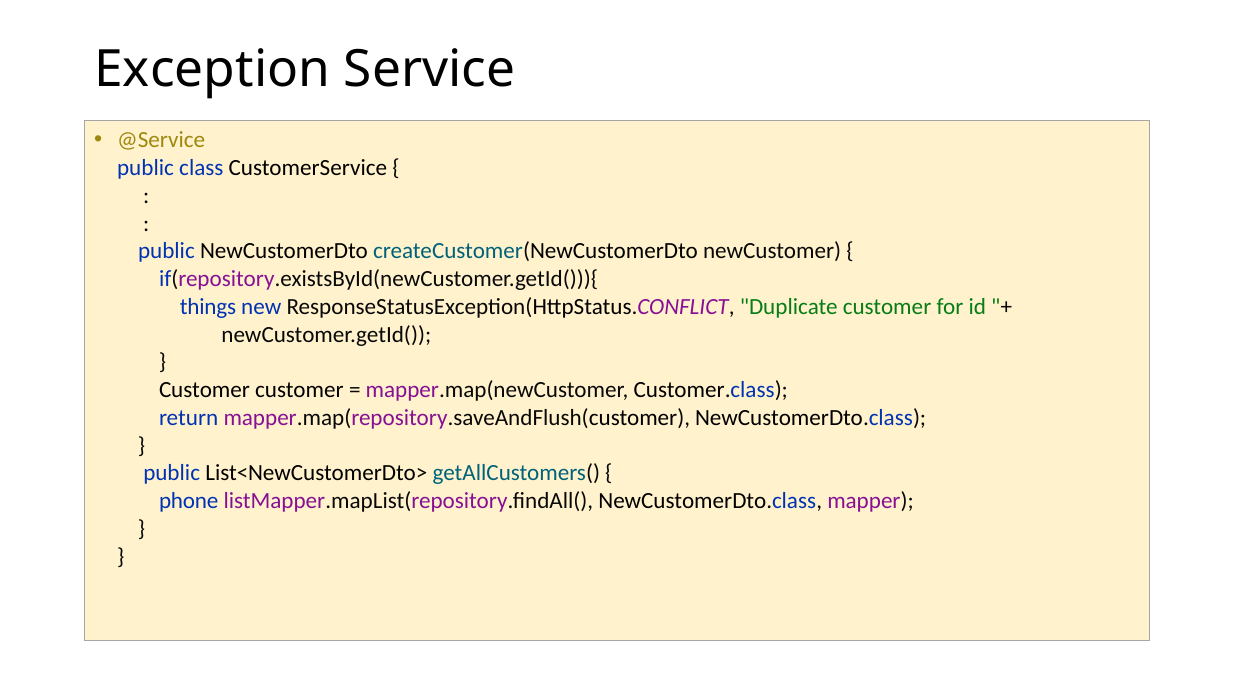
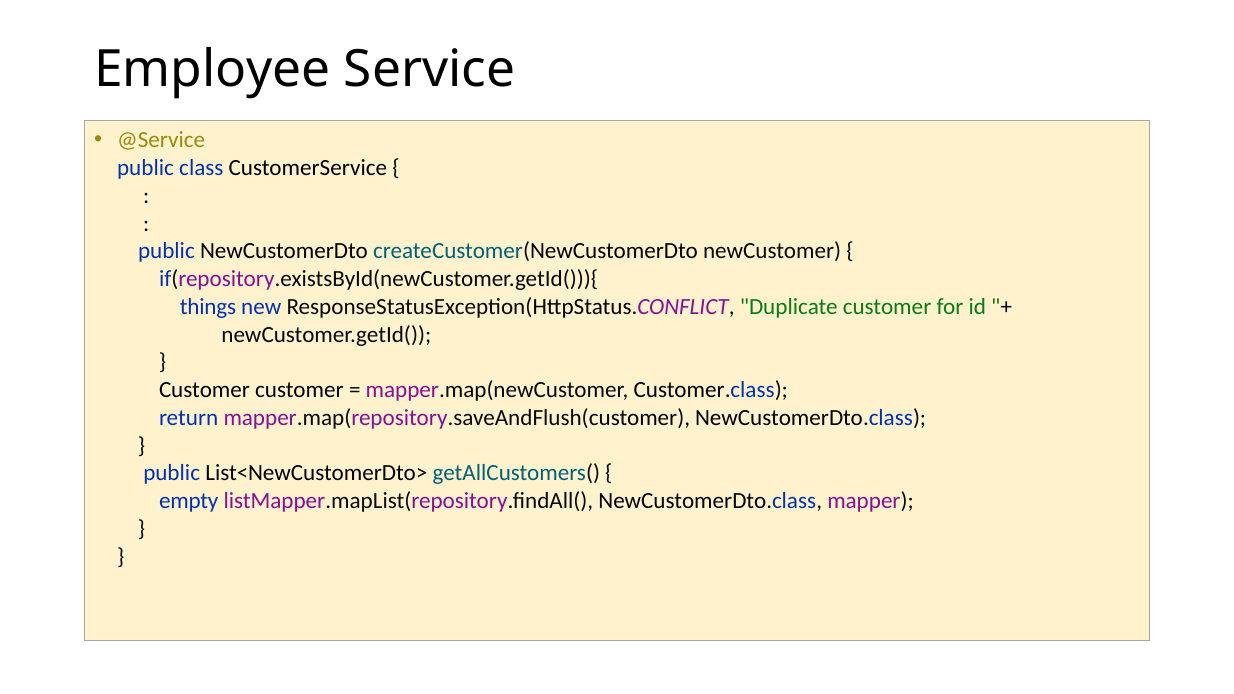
Exception: Exception -> Employee (212, 69)
phone: phone -> empty (189, 501)
